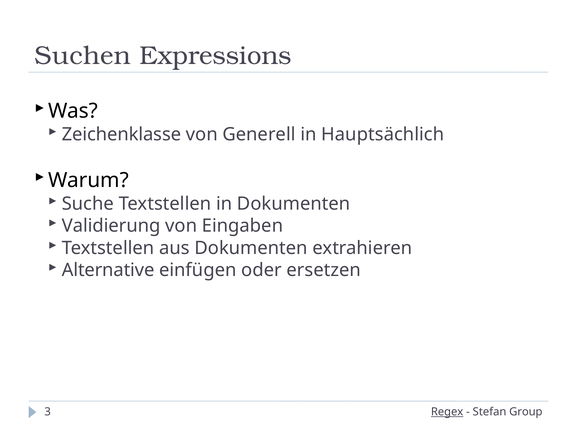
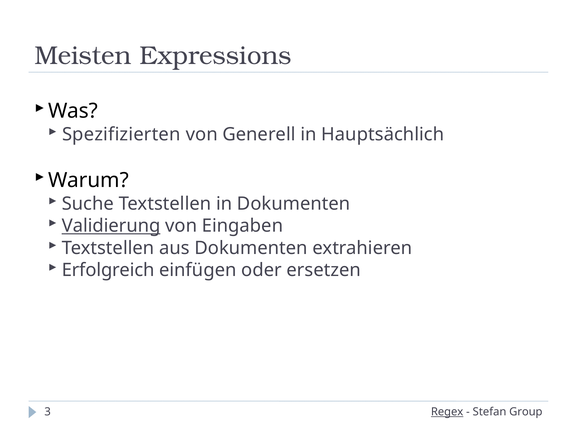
Suchen: Suchen -> Meisten (83, 56)
Zeichenklasse: Zeichenklasse -> Spezifizierten (121, 134)
Validierung underline: none -> present (111, 226)
Alternative: Alternative -> Erfolgreich (108, 270)
